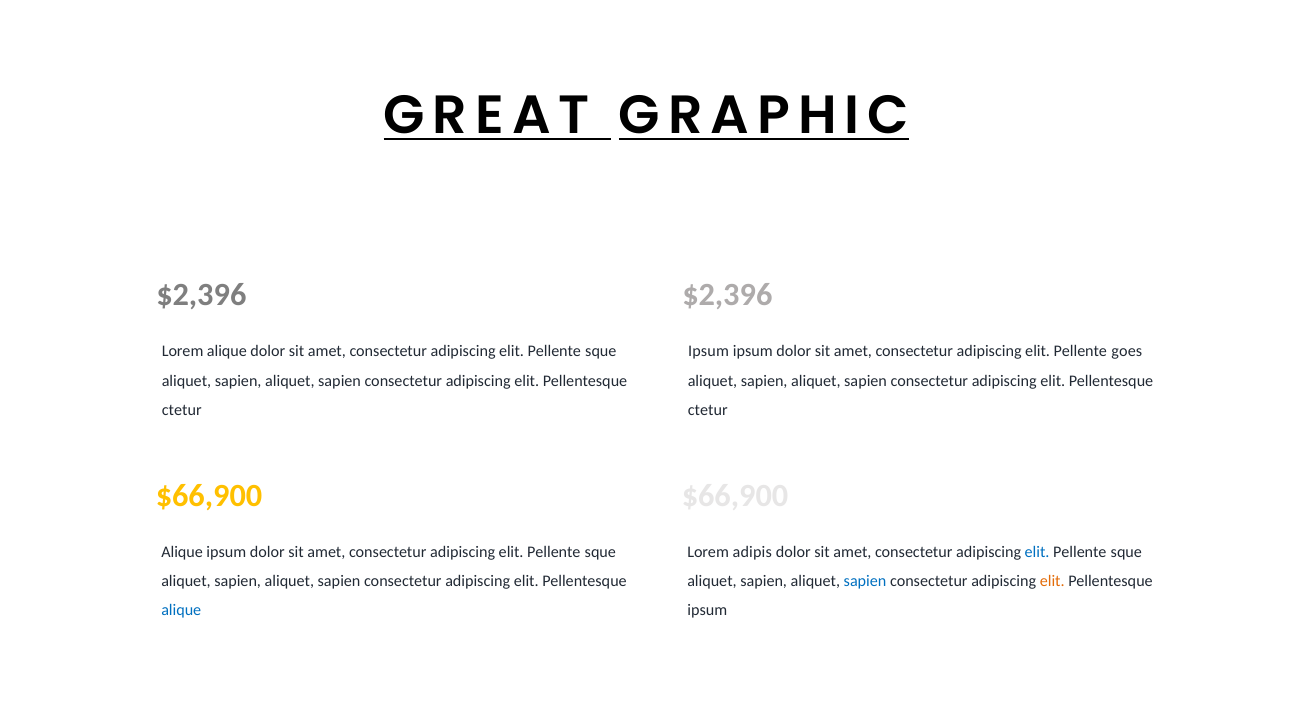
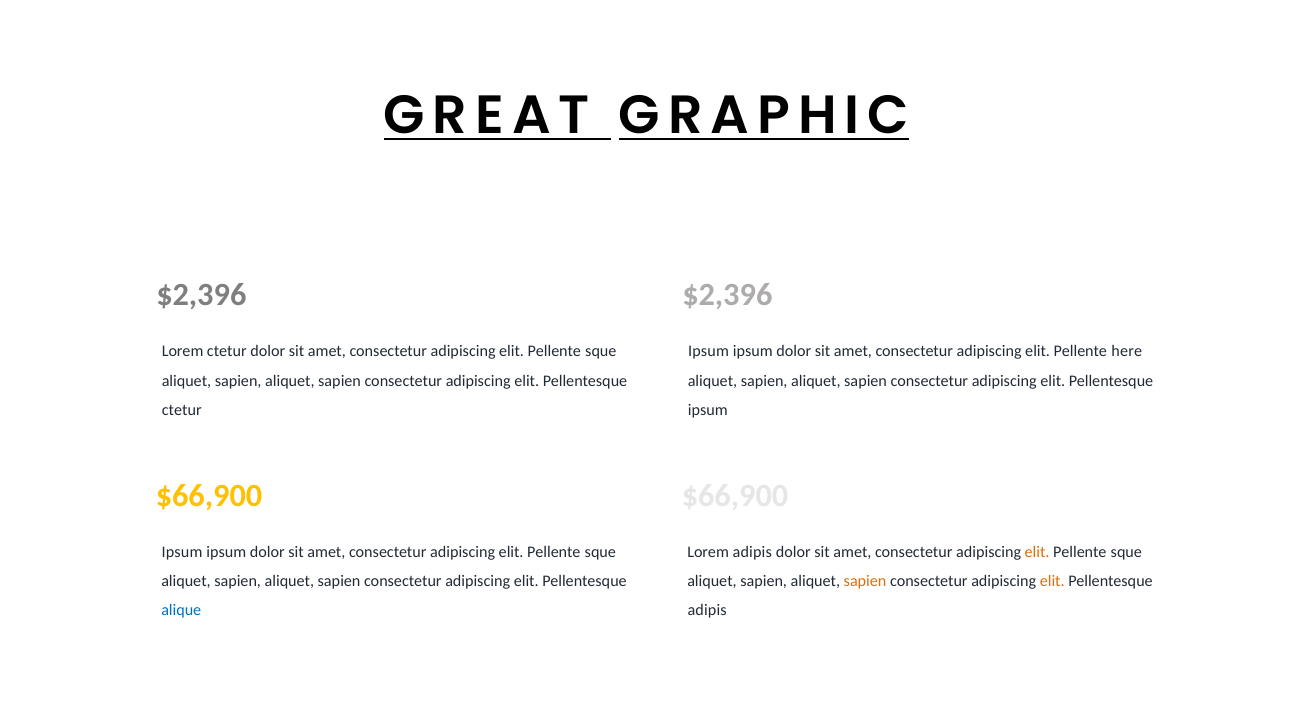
Lorem alique: alique -> ctetur (227, 352)
goes: goes -> here (1127, 352)
ctetur: ctetur -> ipsum (708, 410)
Alique: Alique -> Ipsum (182, 552)
elit colour: blue -> orange (1037, 552)
sapien colour: blue -> orange (865, 581)
ipsum: ipsum -> adipis (707, 610)
